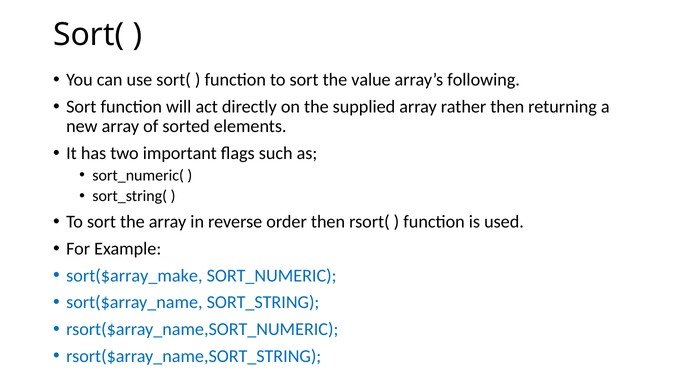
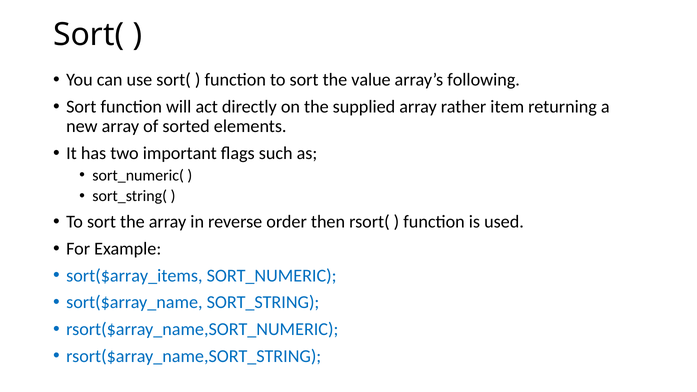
rather then: then -> item (507, 107)
sort($array_make: sort($array_make -> sort($array_items (134, 276)
